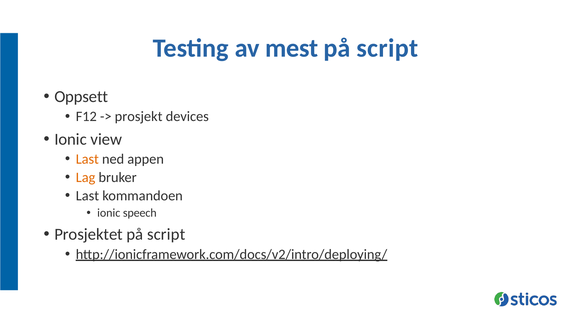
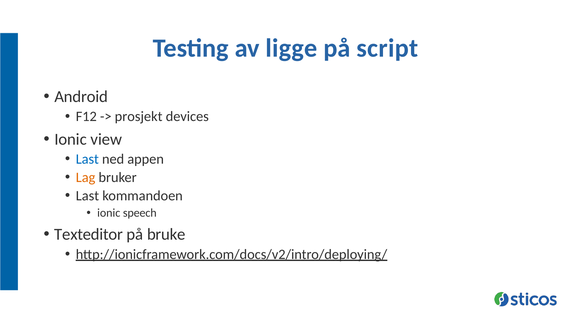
mest: mest -> ligge (291, 48)
Oppsett: Oppsett -> Android (81, 97)
Last colour: orange -> blue (87, 159)
Prosjektet: Prosjektet -> Texteditor (89, 234)
script: script -> bruke (166, 234)
